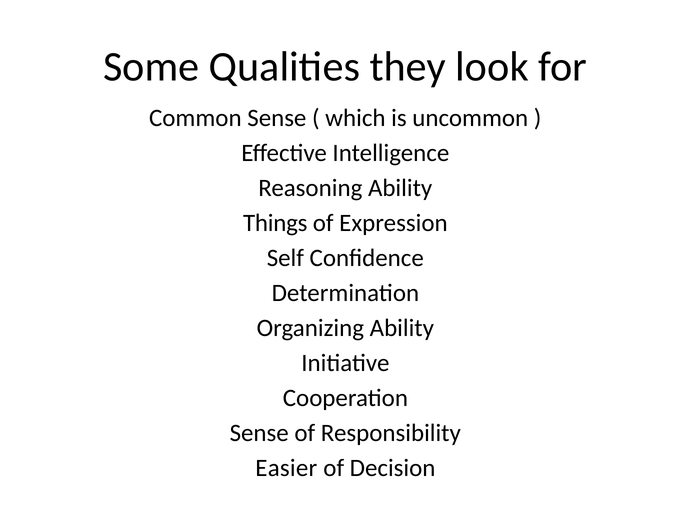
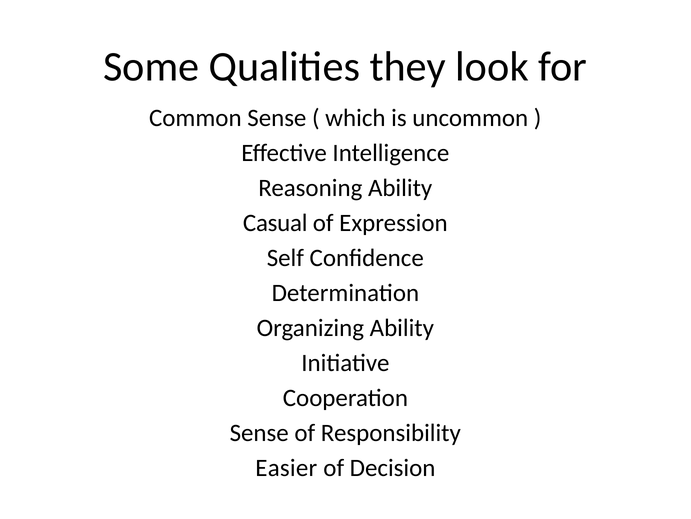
Things: Things -> Casual (275, 223)
